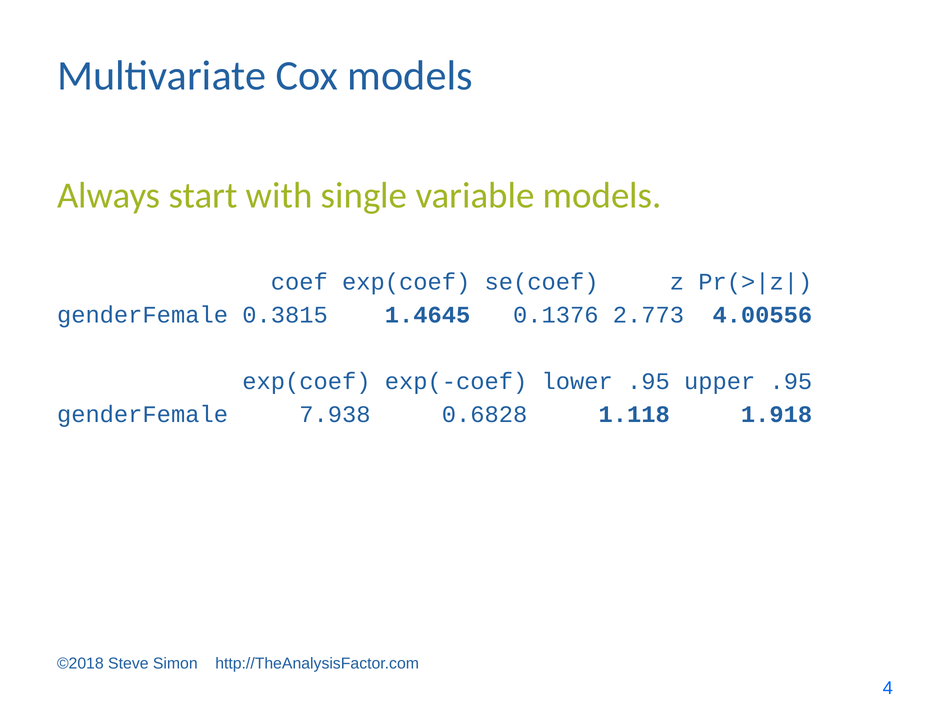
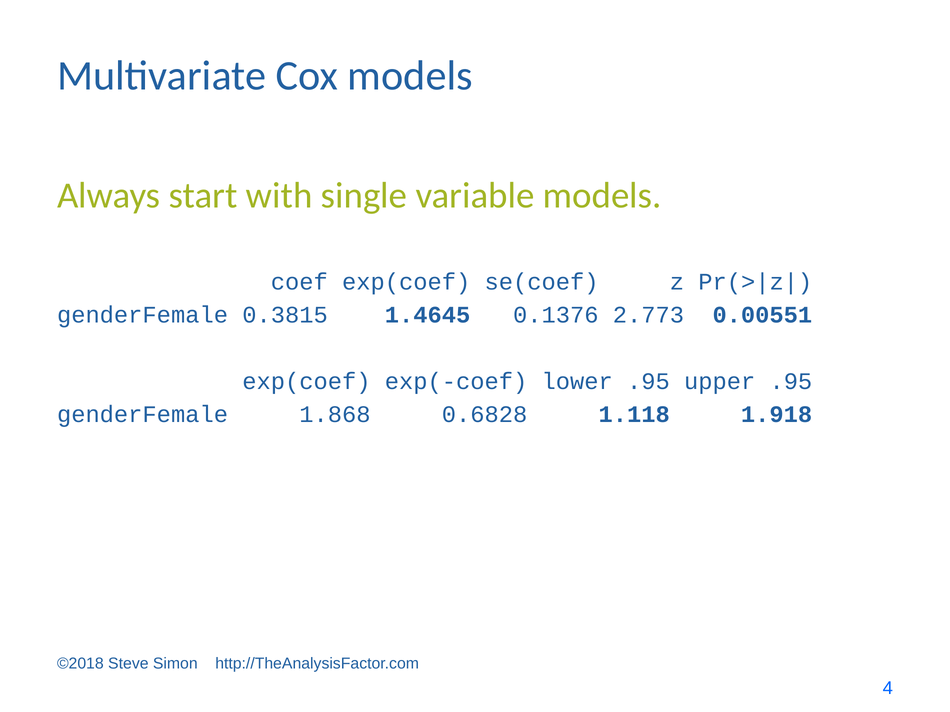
4.00556: 4.00556 -> 0.00551 (762, 315)
7.938: 7.938 -> 1.868 (335, 415)
